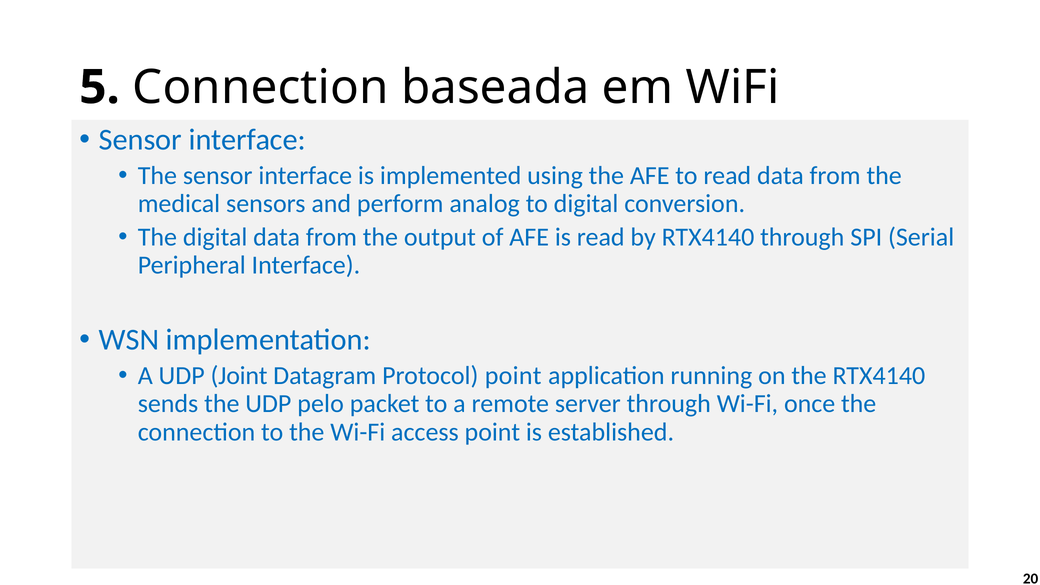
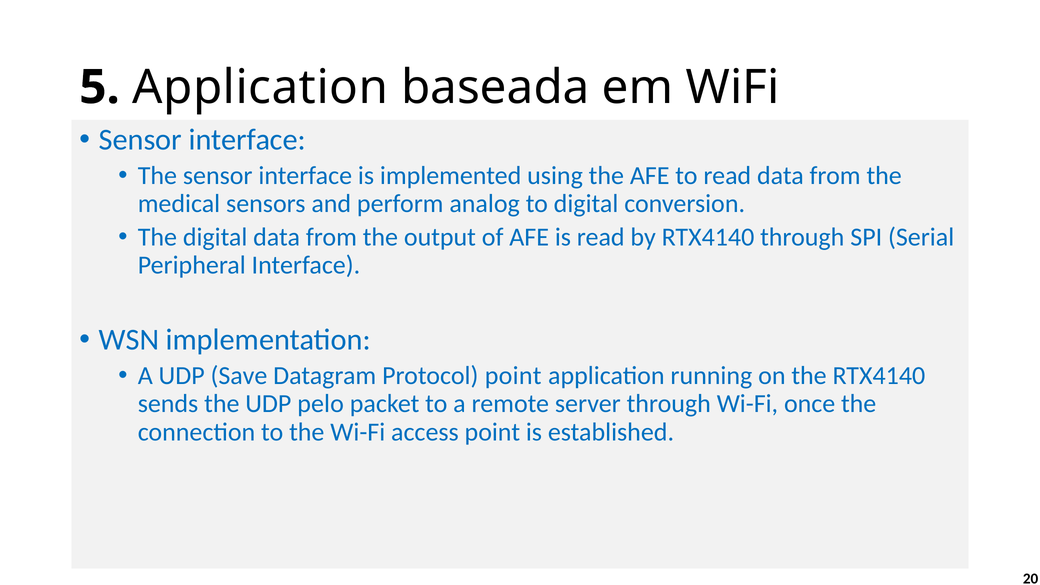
Connection: Connection -> Application (260, 87)
Joint: Joint -> Save (239, 376)
